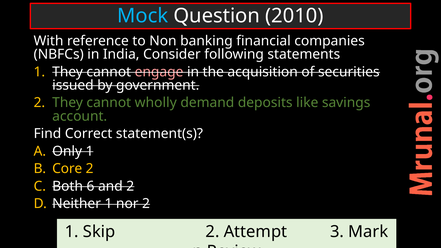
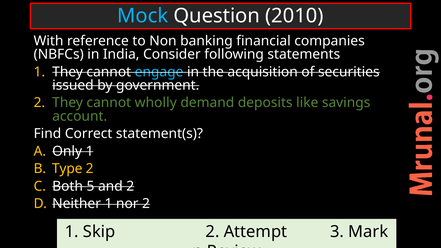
engage colour: pink -> light blue (159, 72)
Core: Core -> Type (67, 169)
6: 6 -> 5 (90, 186)
